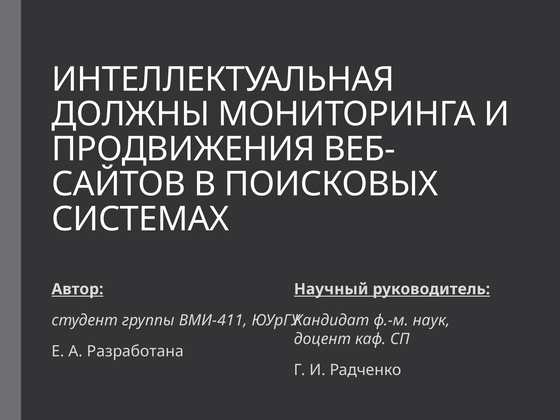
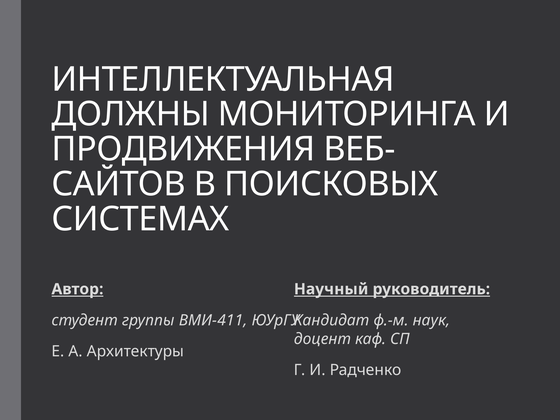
Разработана: Разработана -> Архитектуры (135, 351)
